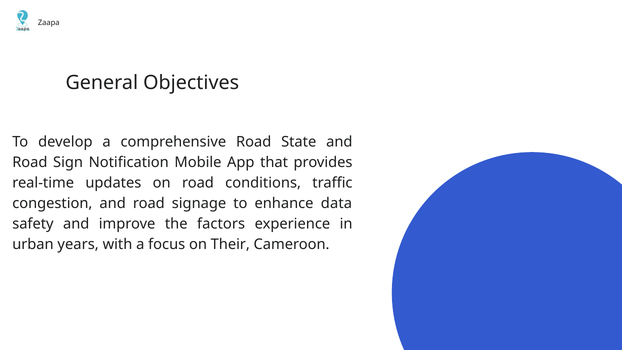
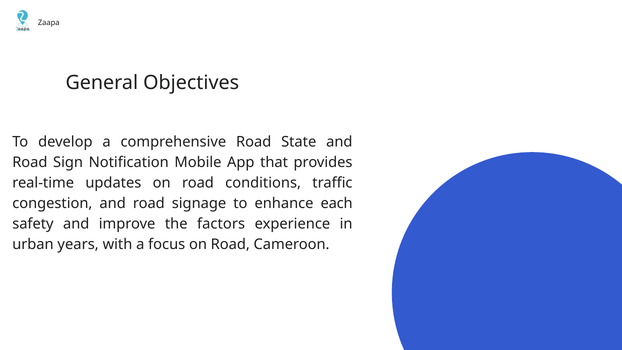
data: data -> each (337, 203)
focus on Their: Their -> Road (230, 244)
